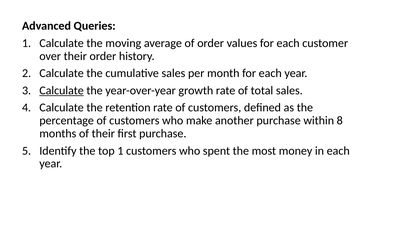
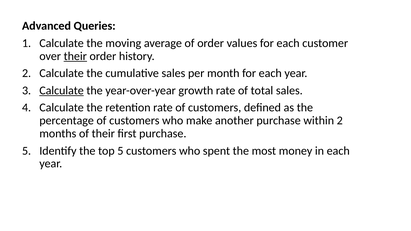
their underline: none -> present (75, 56)
within 8: 8 -> 2 (340, 121)
top 1: 1 -> 5 (120, 151)
